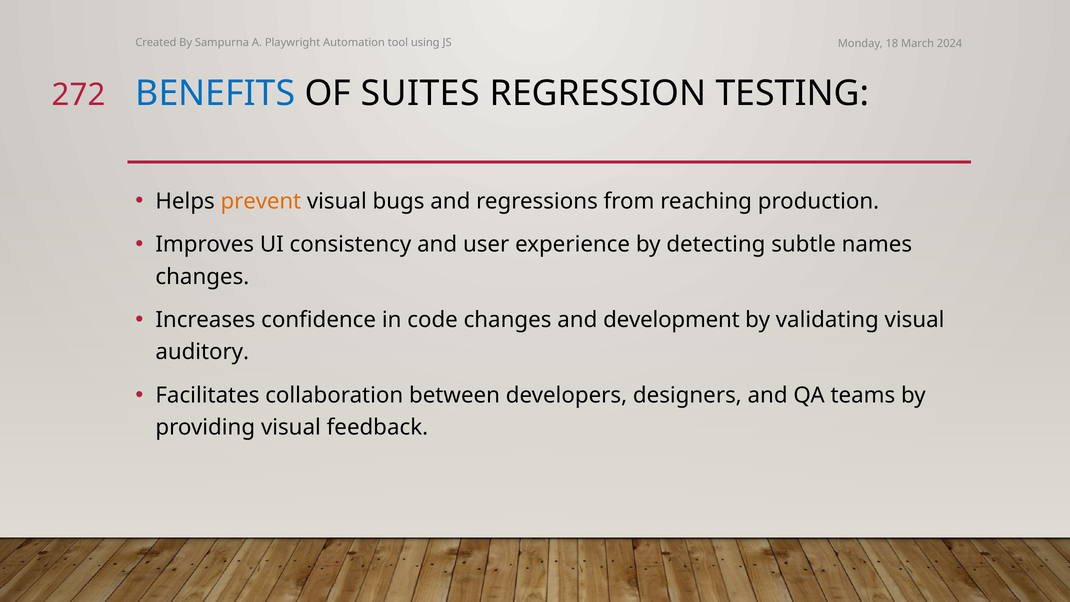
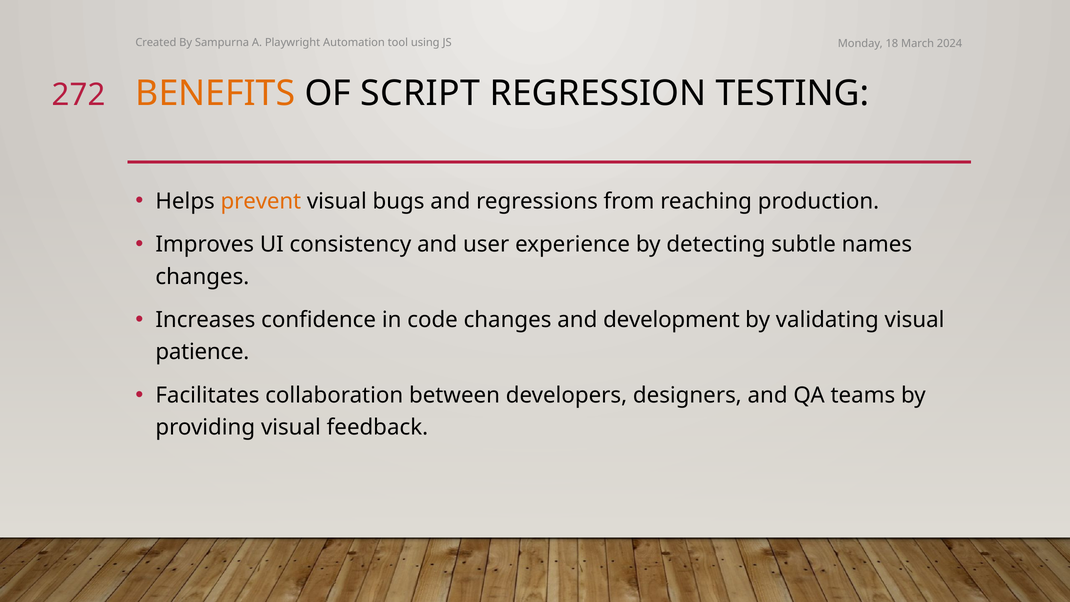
BENEFITS colour: blue -> orange (215, 94)
SUITES: SUITES -> SCRIPT (420, 94)
auditory: auditory -> patience (202, 352)
